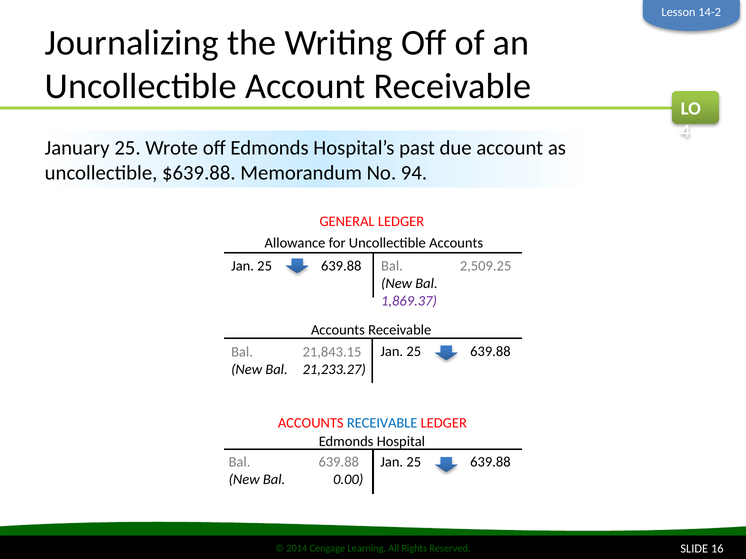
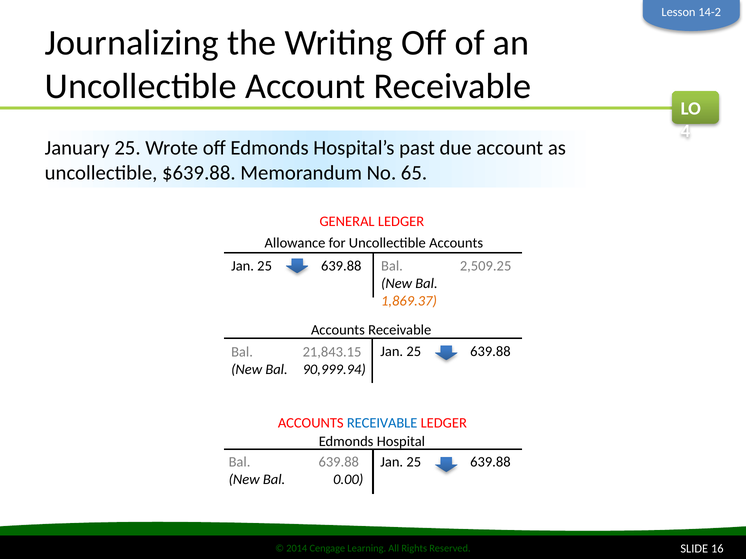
94: 94 -> 65 (414, 173)
1,869.37 colour: purple -> orange (409, 301)
21,233.27: 21,233.27 -> 90,999.94 (334, 370)
